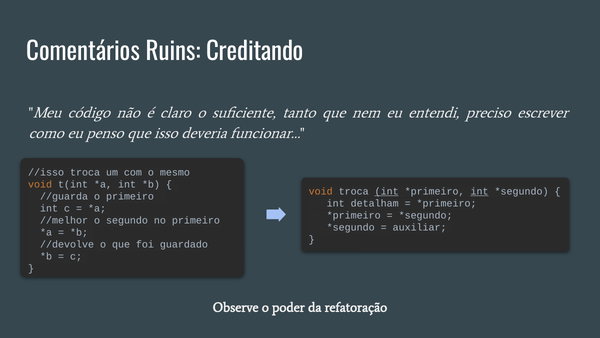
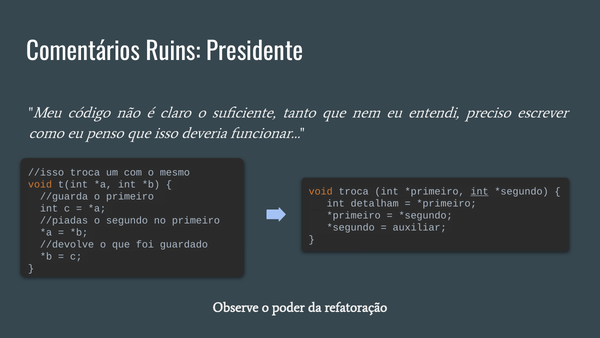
Creditando: Creditando -> Presidente (255, 52)
int underline: present -> none (387, 191)
//melhor: //melhor -> //piadas (64, 220)
